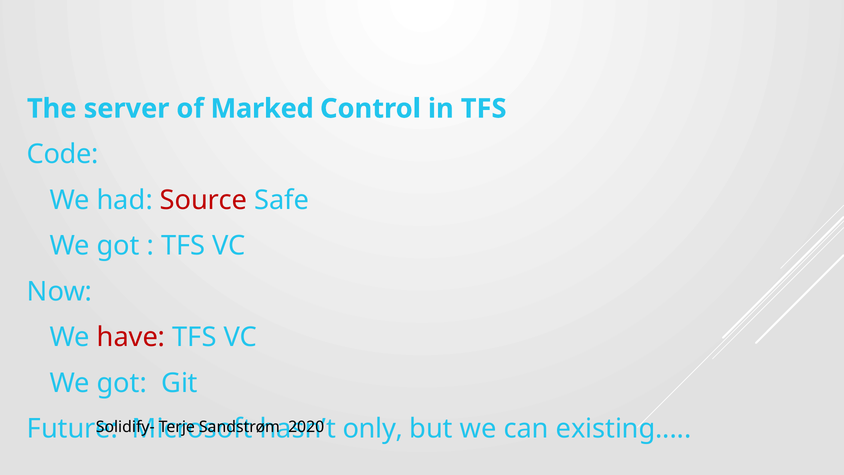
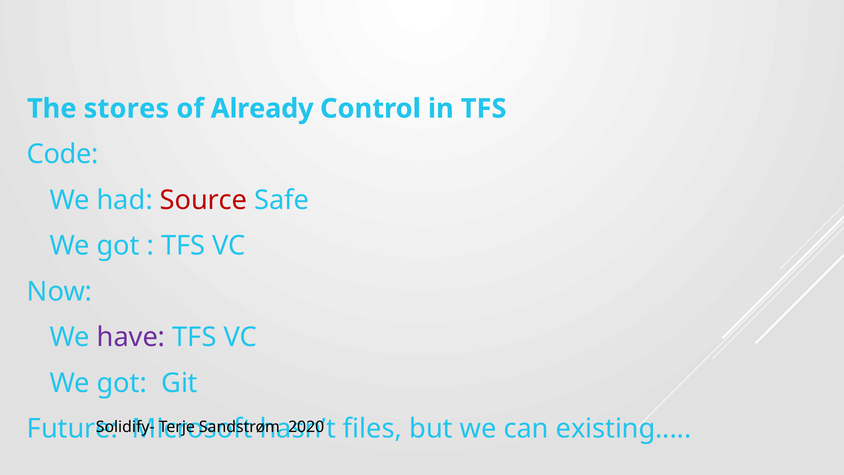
server: server -> stores (126, 109)
Marked: Marked -> Already (262, 109)
have colour: red -> purple (131, 337)
only: only -> files (373, 429)
